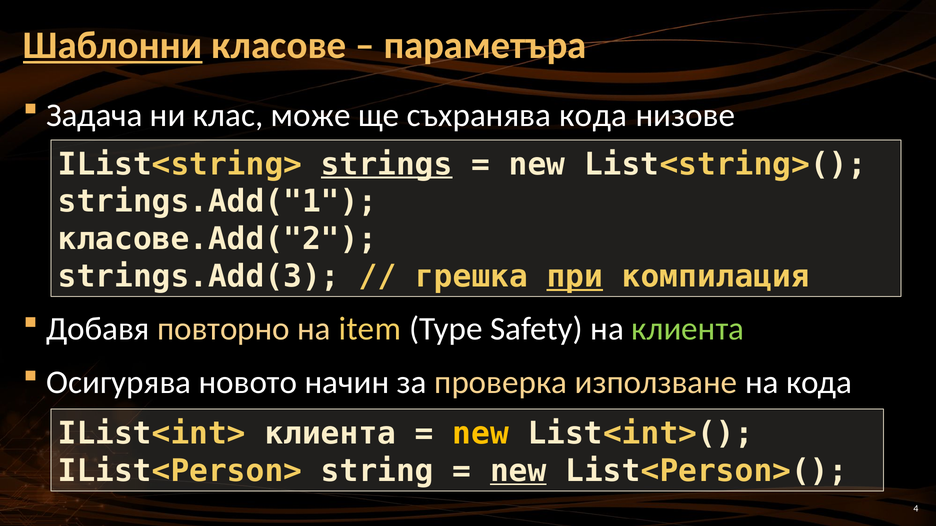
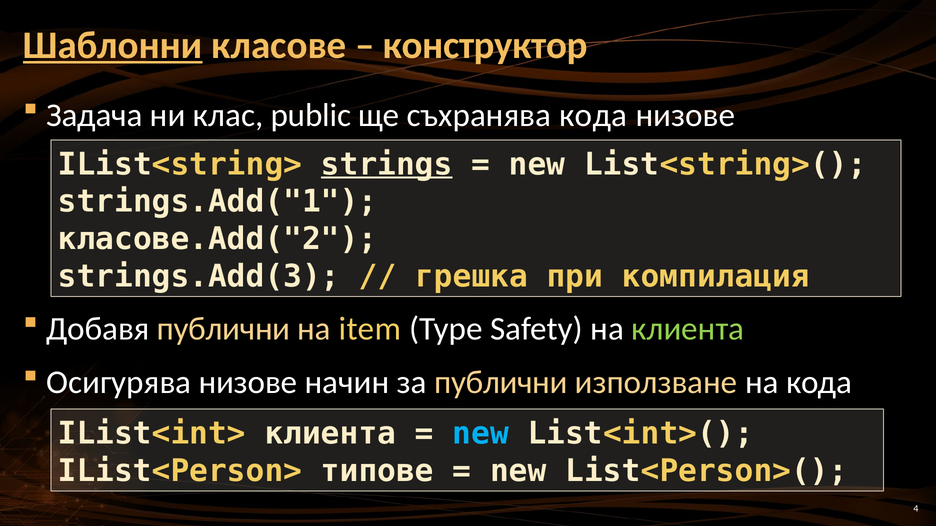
параметъра: параметъра -> конструктор (485, 45)
може: може -> public (311, 115)
при underline: present -> none (575, 277)
Добавя повторно: повторно -> публични (224, 329)
Осигурява новото: новото -> низове (248, 383)
за проверка: проверка -> публични (501, 383)
new colour: yellow -> light blue (481, 434)
string: string -> типове (377, 471)
new underline: present -> none (518, 471)
